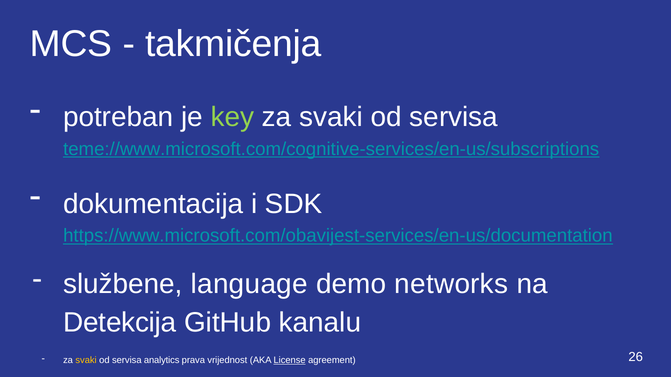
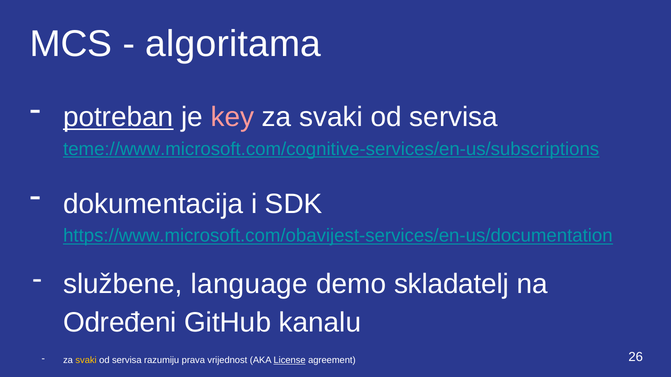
takmičenja: takmičenja -> algoritama (233, 44)
potreban underline: none -> present (118, 117)
key colour: light green -> pink (232, 117)
networks: networks -> skladatelj (452, 285)
Detekcija: Detekcija -> Određeni (120, 323)
analytics: analytics -> razumiju (162, 361)
